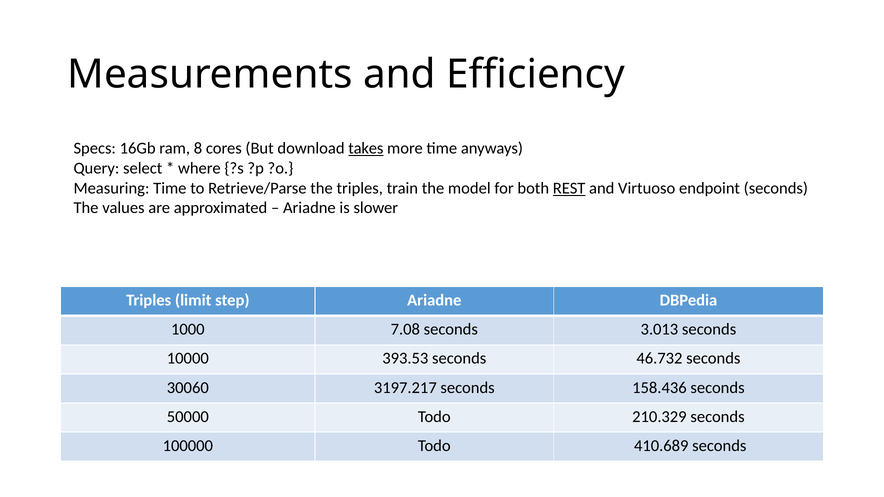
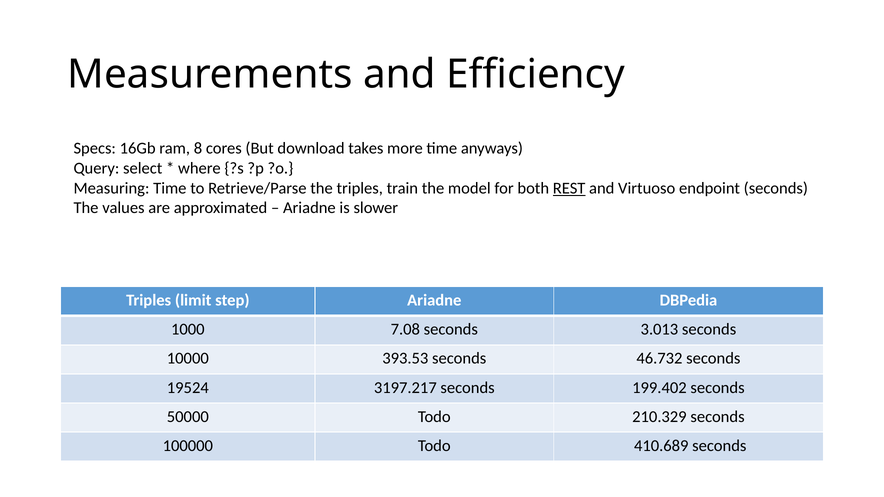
takes underline: present -> none (366, 148)
30060: 30060 -> 19524 (188, 388)
158.436: 158.436 -> 199.402 (659, 388)
